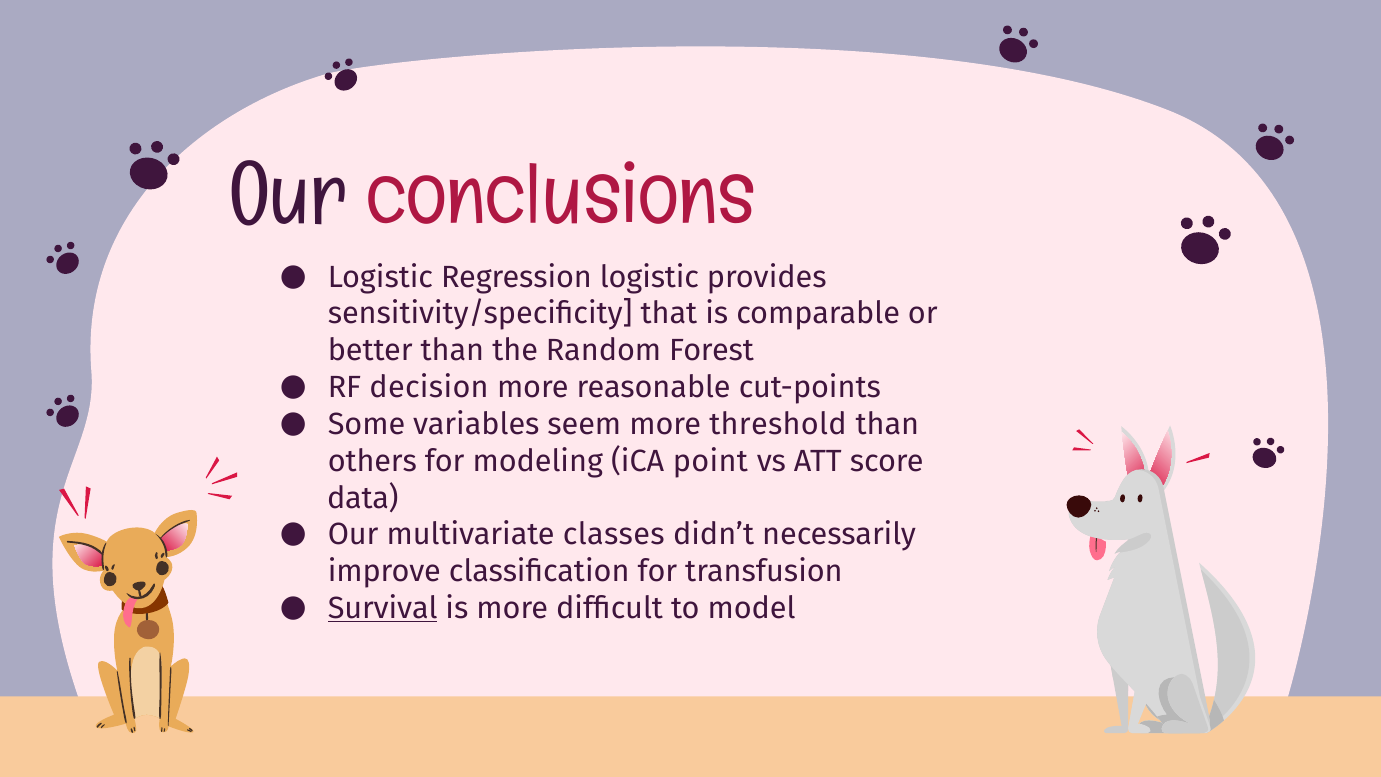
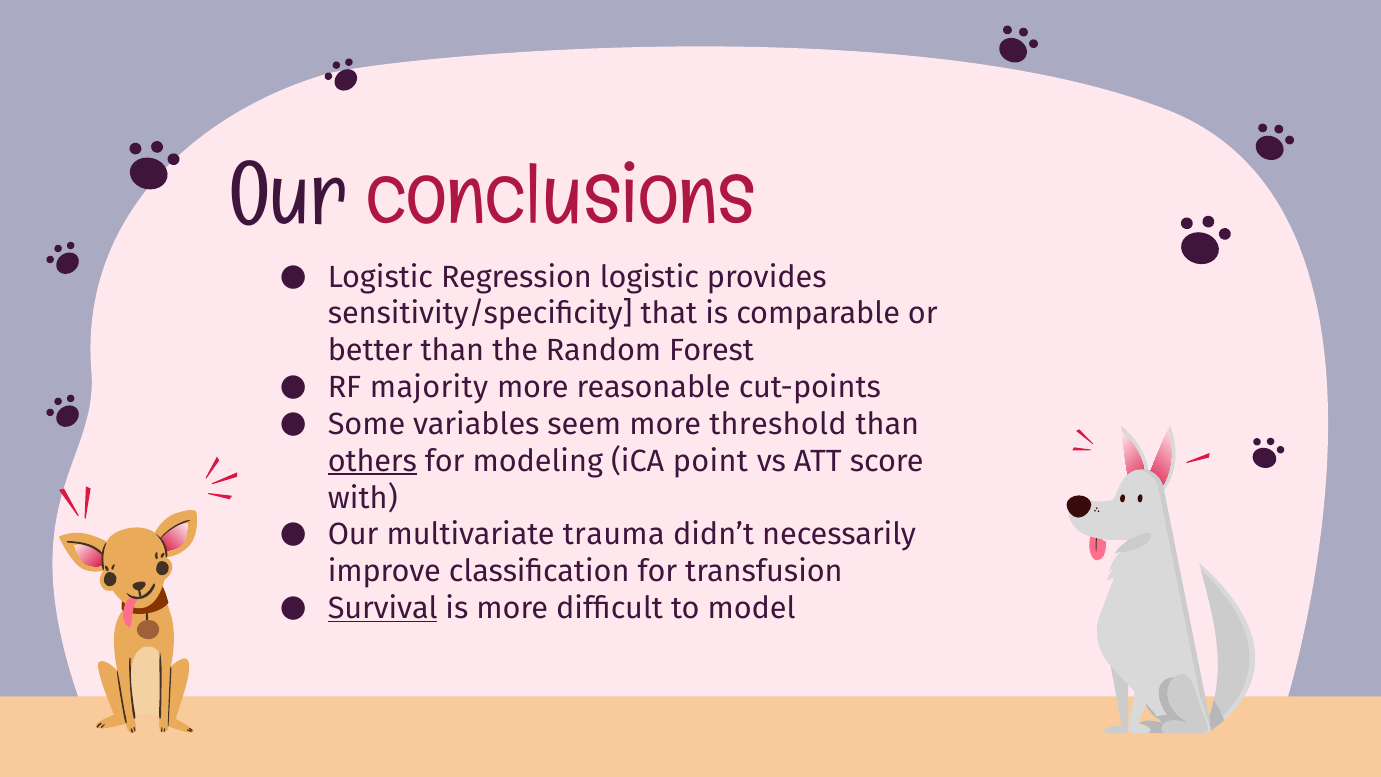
decision: decision -> majority (429, 387)
others underline: none -> present (372, 461)
data: data -> with (363, 498)
classes: classes -> trauma (614, 535)
